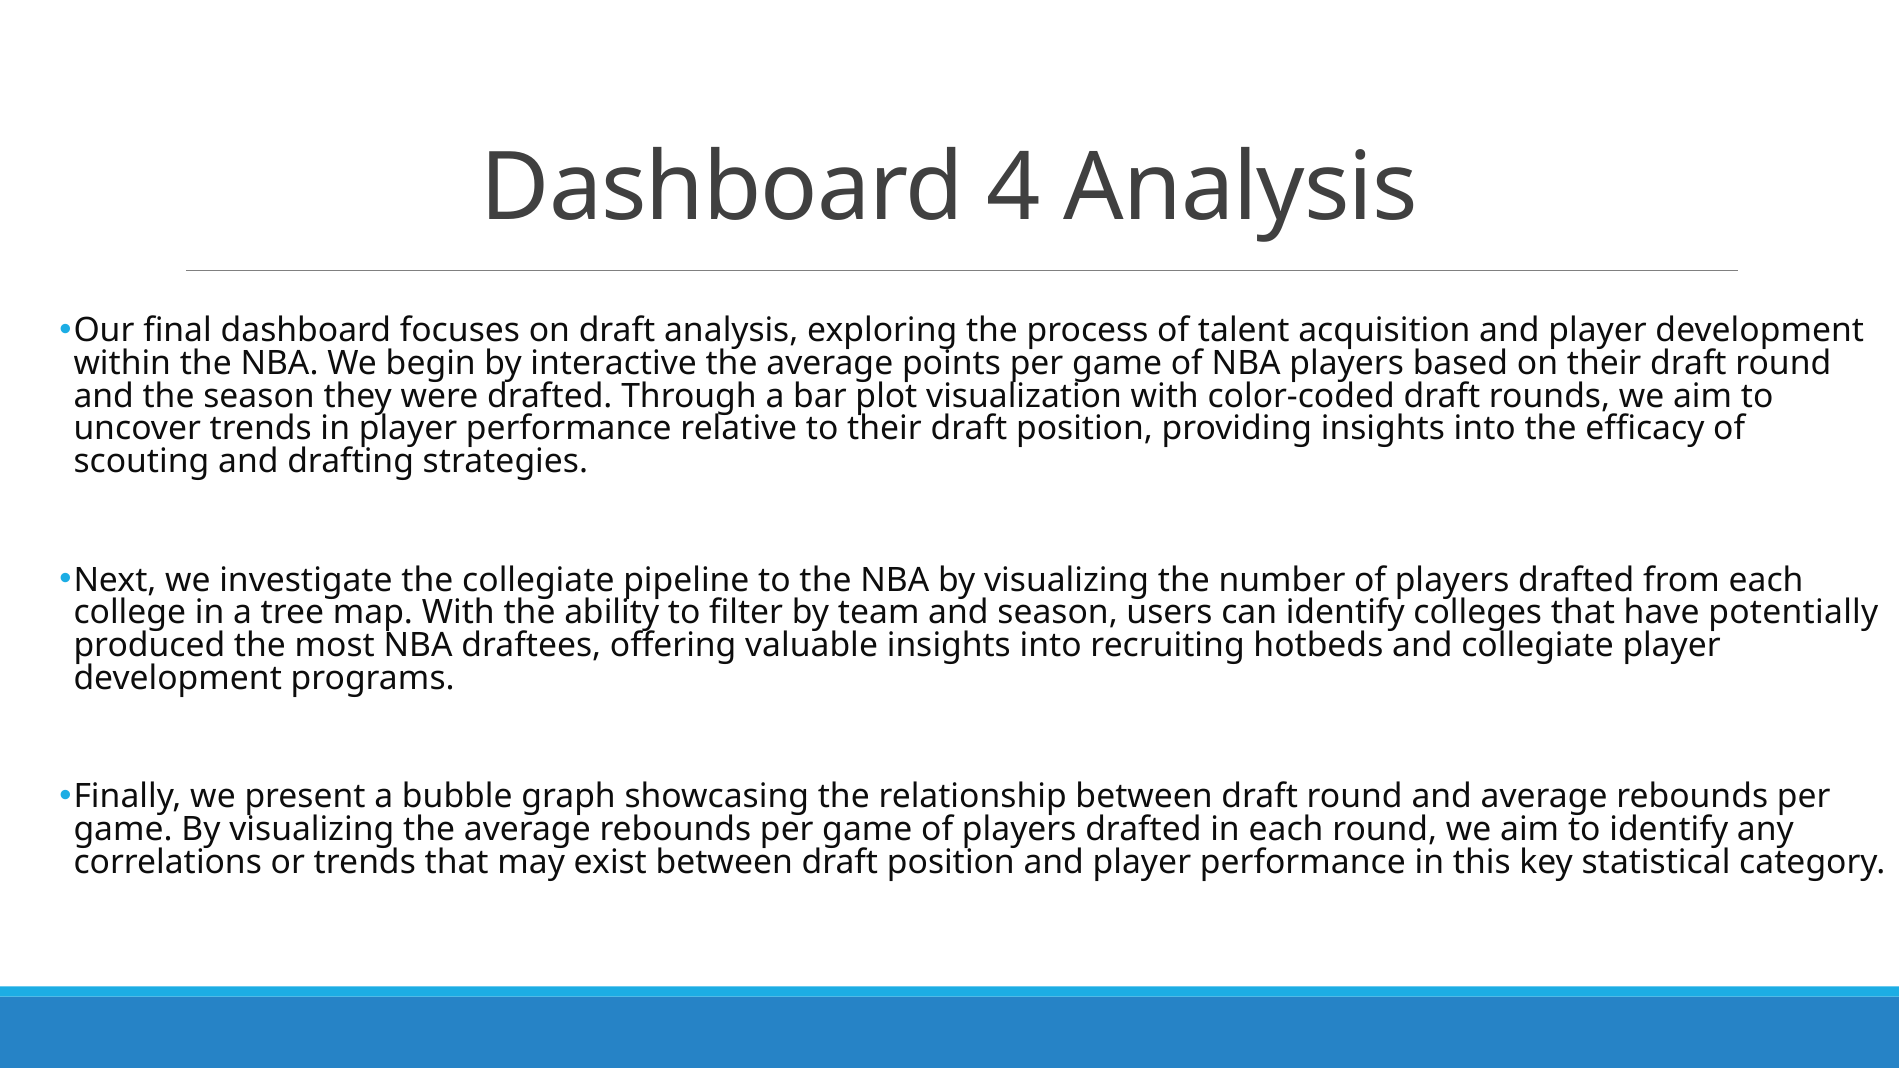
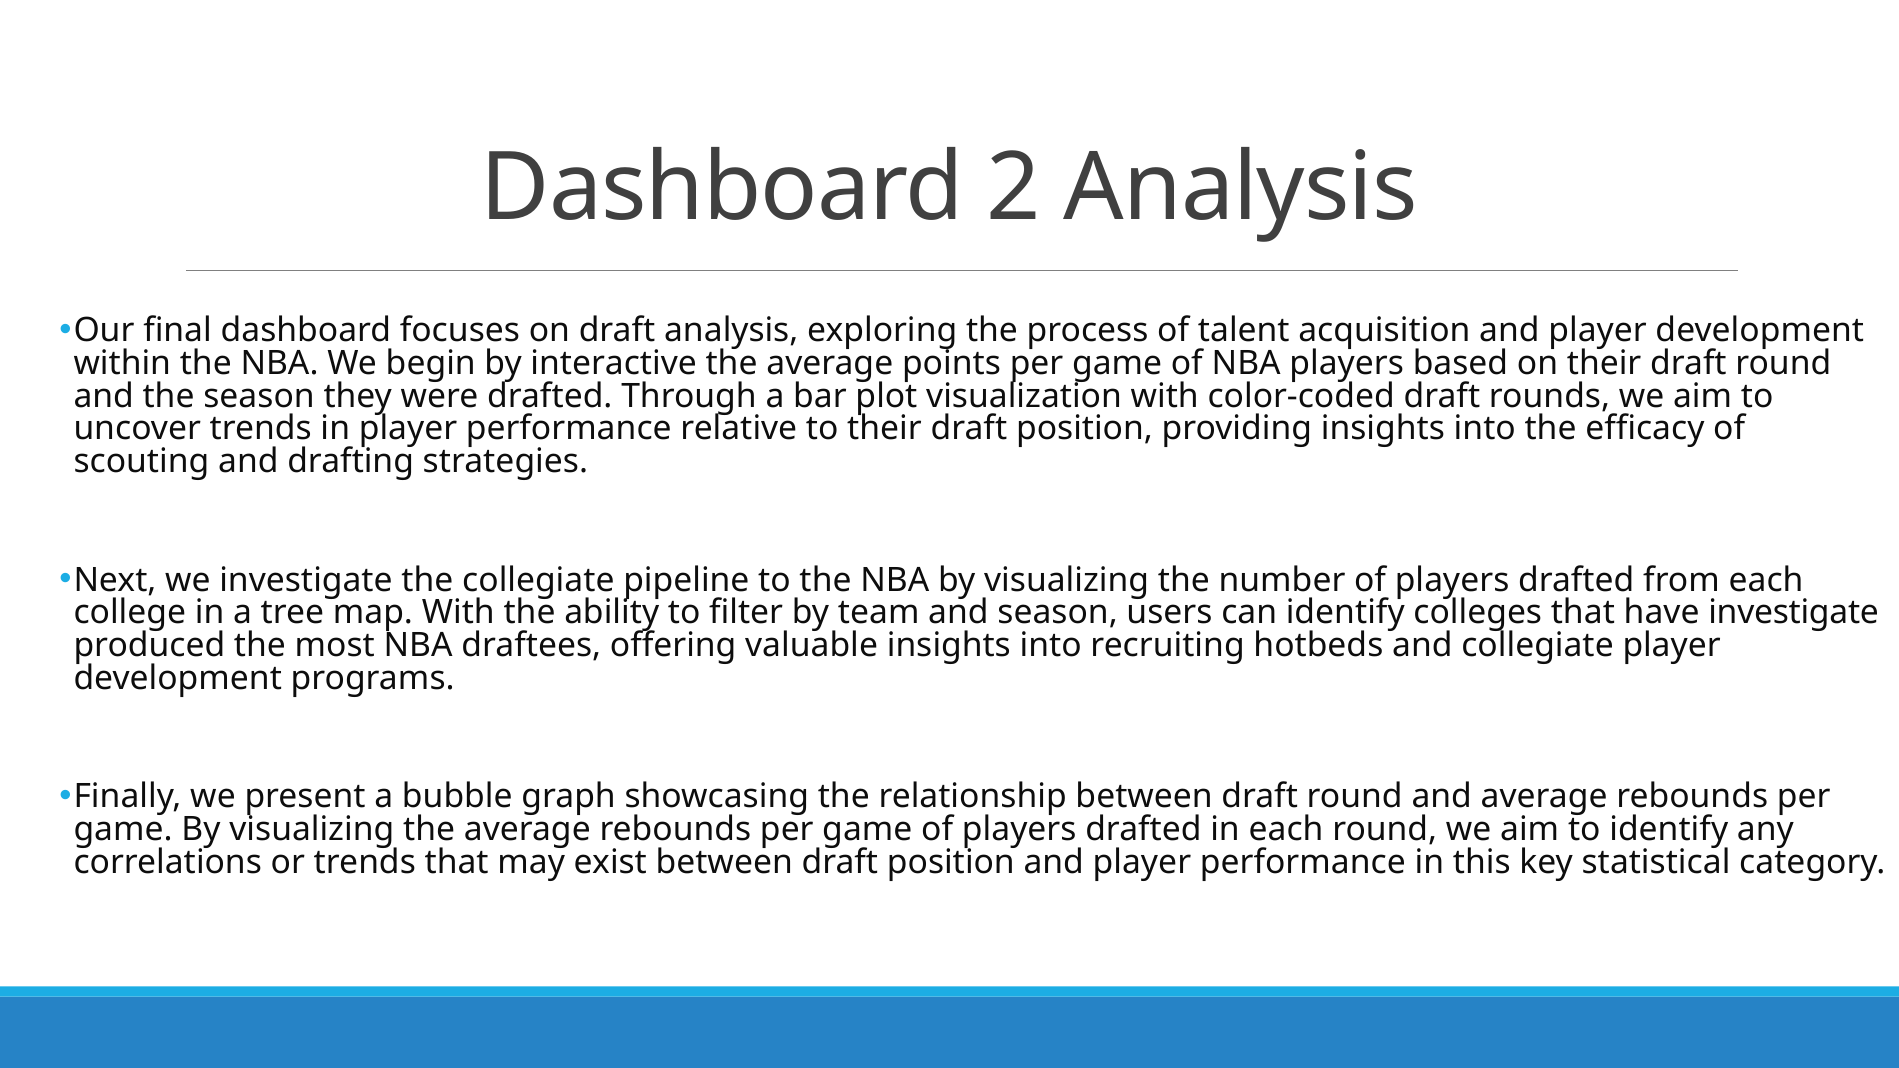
4: 4 -> 2 (1014, 188)
have potentially: potentially -> investigate (1794, 613)
